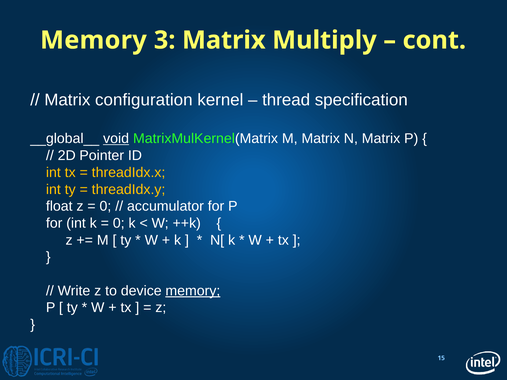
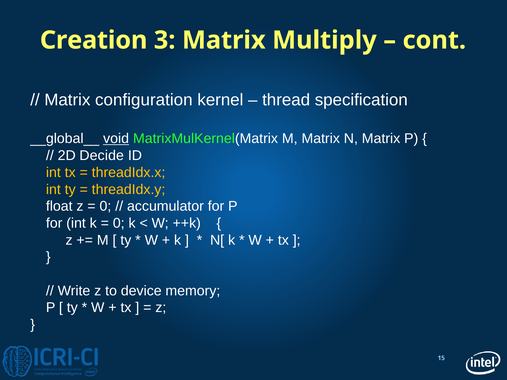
Memory: Memory -> Creation (94, 40)
Pointer: Pointer -> Decide (102, 156)
memory underline: present -> none (193, 291)
